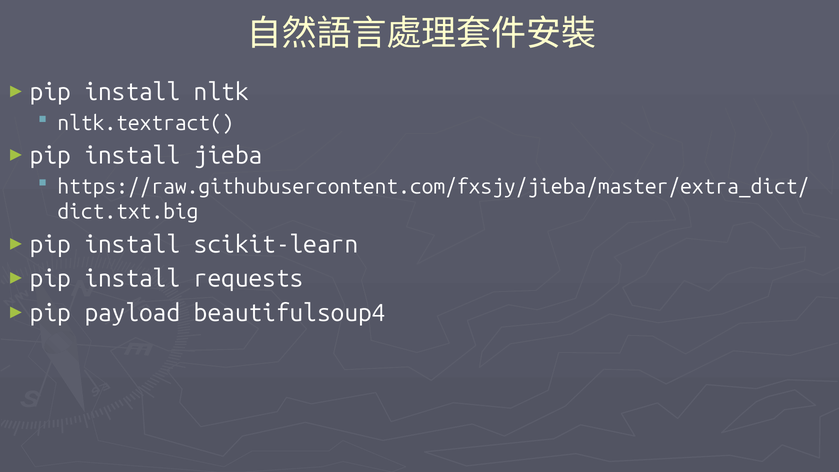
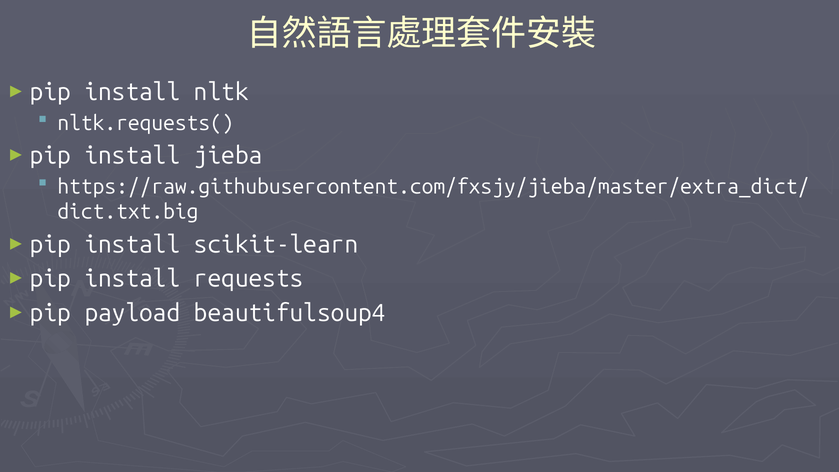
nltk.textract(: nltk.textract( -> nltk.requests( (146, 123)
